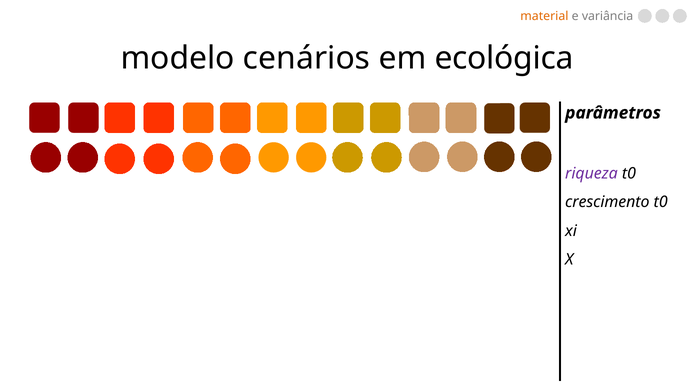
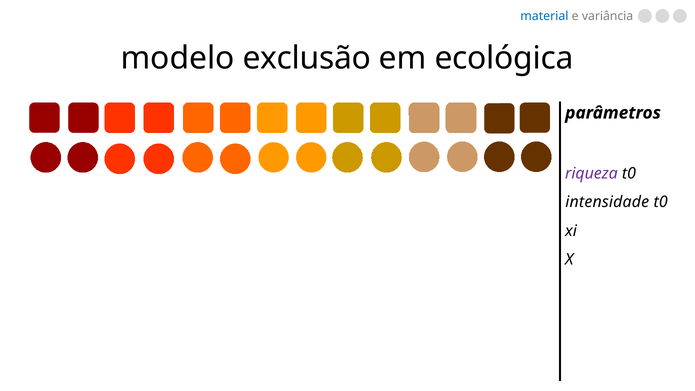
material colour: orange -> blue (544, 16)
cenários: cenários -> exclusão (307, 58)
crescimento: crescimento -> intensidade (607, 202)
